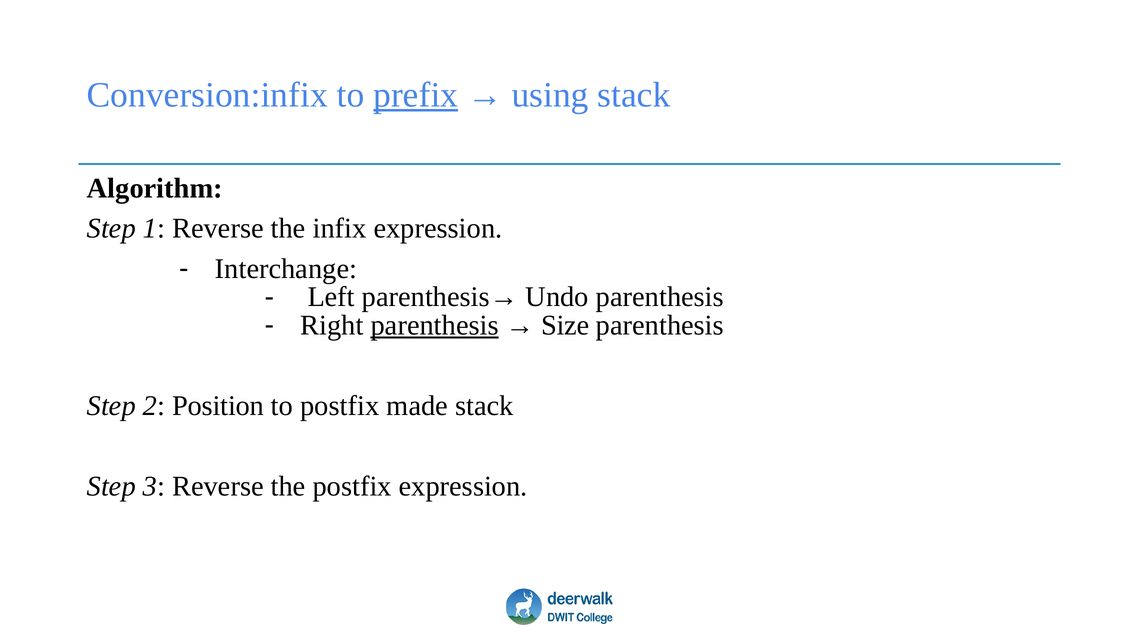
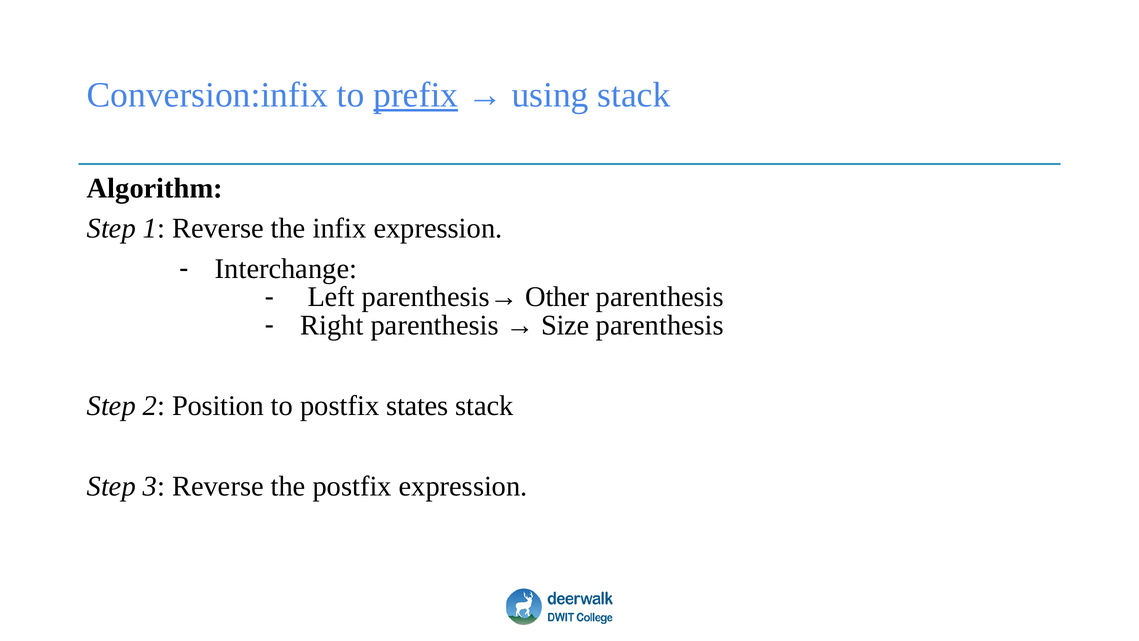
Undo: Undo -> Other (557, 297)
parenthesis underline: present -> none (435, 325)
made: made -> states (417, 405)
